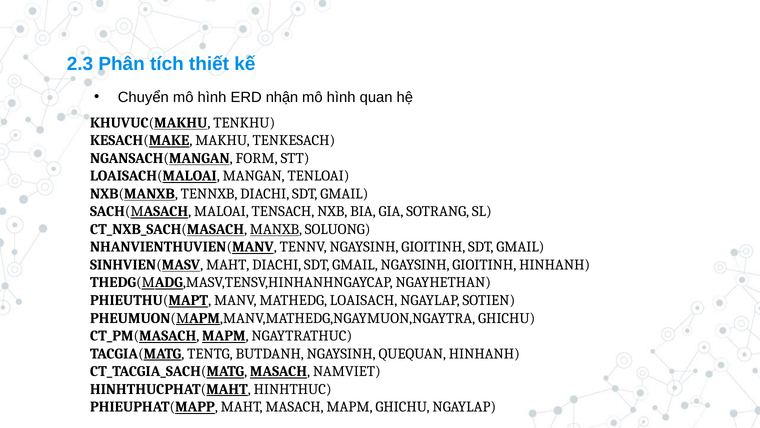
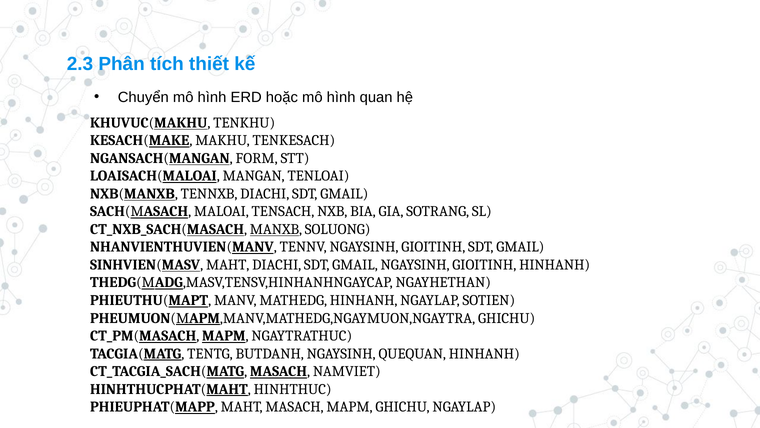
nhận: nhận -> hoặc (282, 97)
MATHEDG LOAISACH: LOAISACH -> HINHANH (364, 300)
